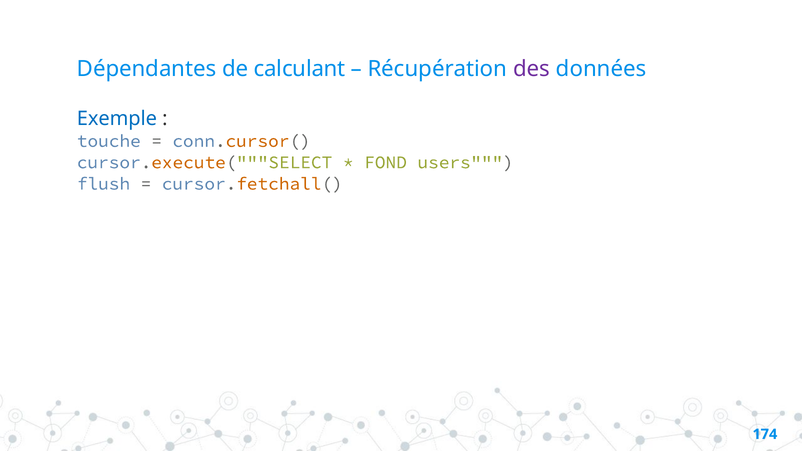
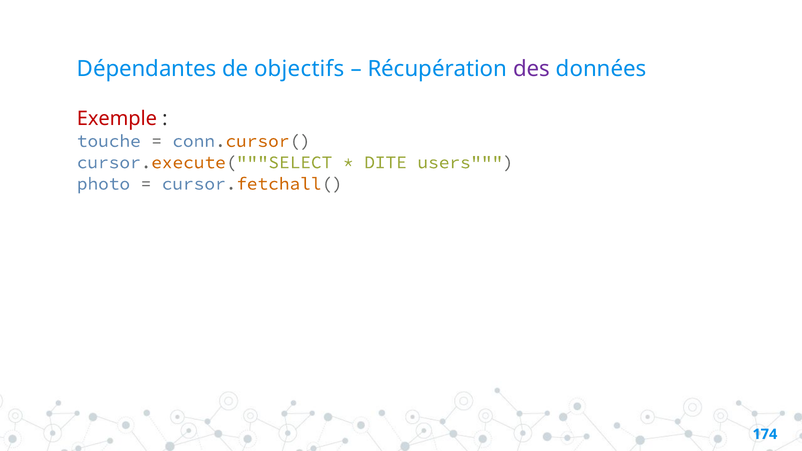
calculant: calculant -> objectifs (299, 69)
Exemple colour: blue -> red (117, 118)
FOND: FOND -> DITE (386, 162)
flush: flush -> photo (103, 184)
